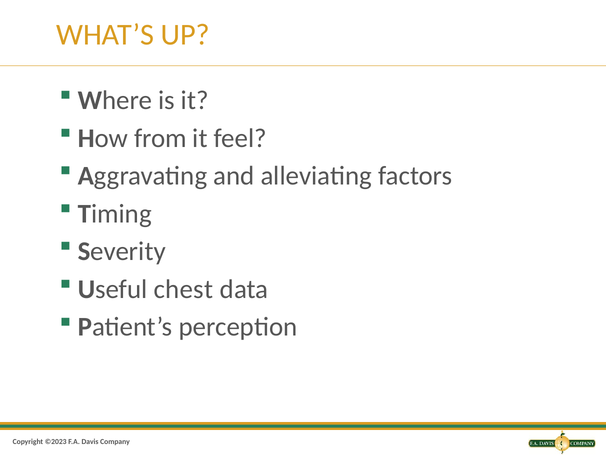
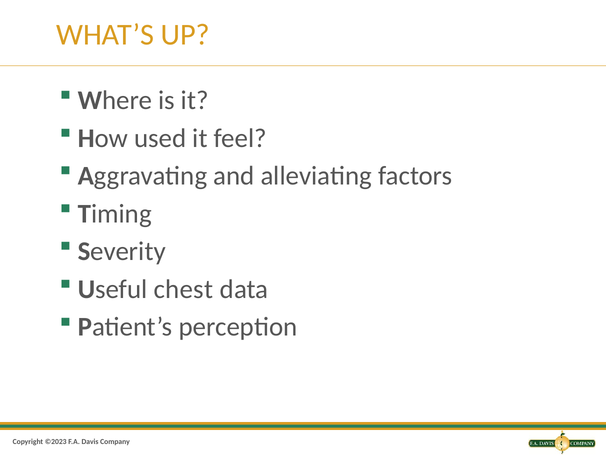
from: from -> used (160, 138)
